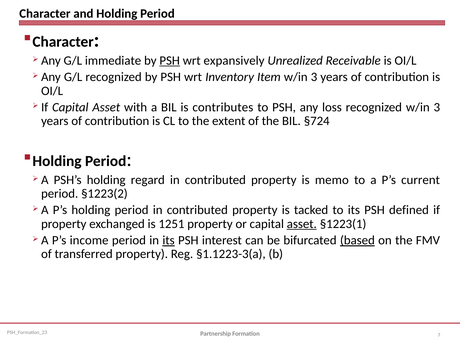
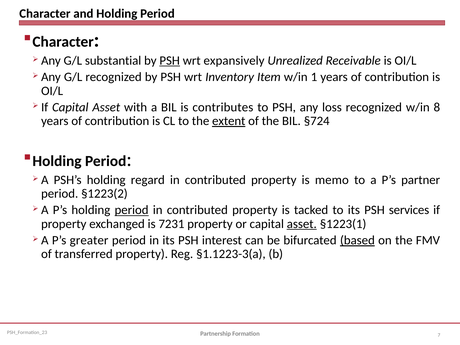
immediate: immediate -> substantial (113, 61)
Item w/in 3: 3 -> 1 (314, 77)
recognized w/in 3: 3 -> 8 (437, 107)
extent underline: none -> present (229, 121)
current: current -> partner (421, 180)
period underline: none -> present (132, 210)
defined: defined -> services (409, 210)
1251: 1251 -> 7231 (171, 224)
income: income -> greater (89, 240)
its underline: present -> none (169, 240)
